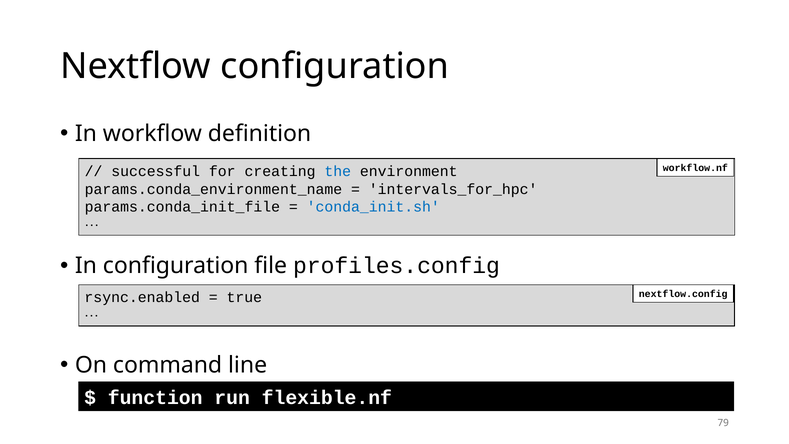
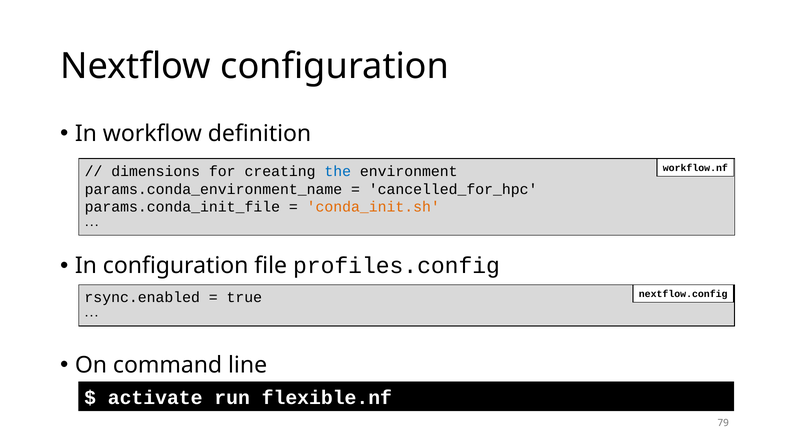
successful: successful -> dimensions (156, 171)
intervals_for_hpc: intervals_for_hpc -> cancelled_for_hpc (453, 189)
conda_init.sh colour: blue -> orange (373, 207)
function: function -> activate (155, 398)
